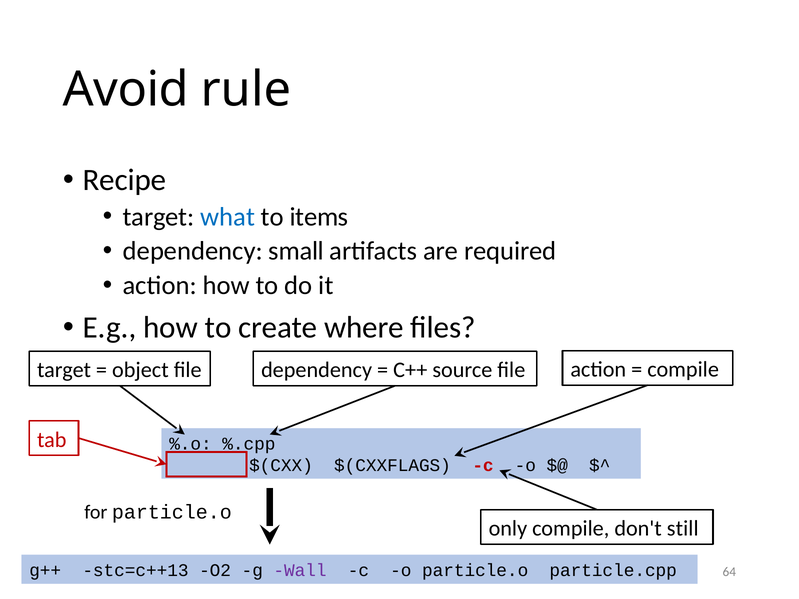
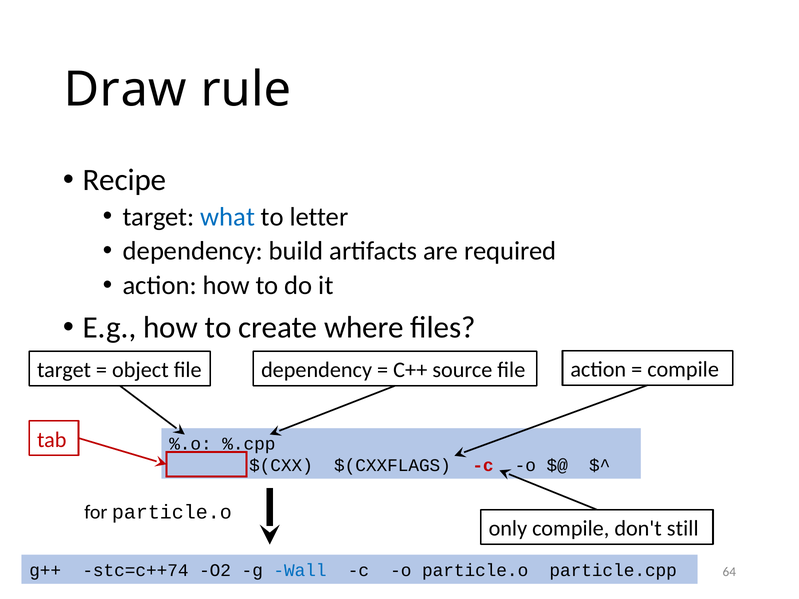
Avoid: Avoid -> Draw (125, 89)
items: items -> letter (319, 217)
small: small -> build (296, 251)
stc=c++13: stc=c++13 -> stc=c++74 (135, 571)
Wall colour: purple -> blue (300, 571)
